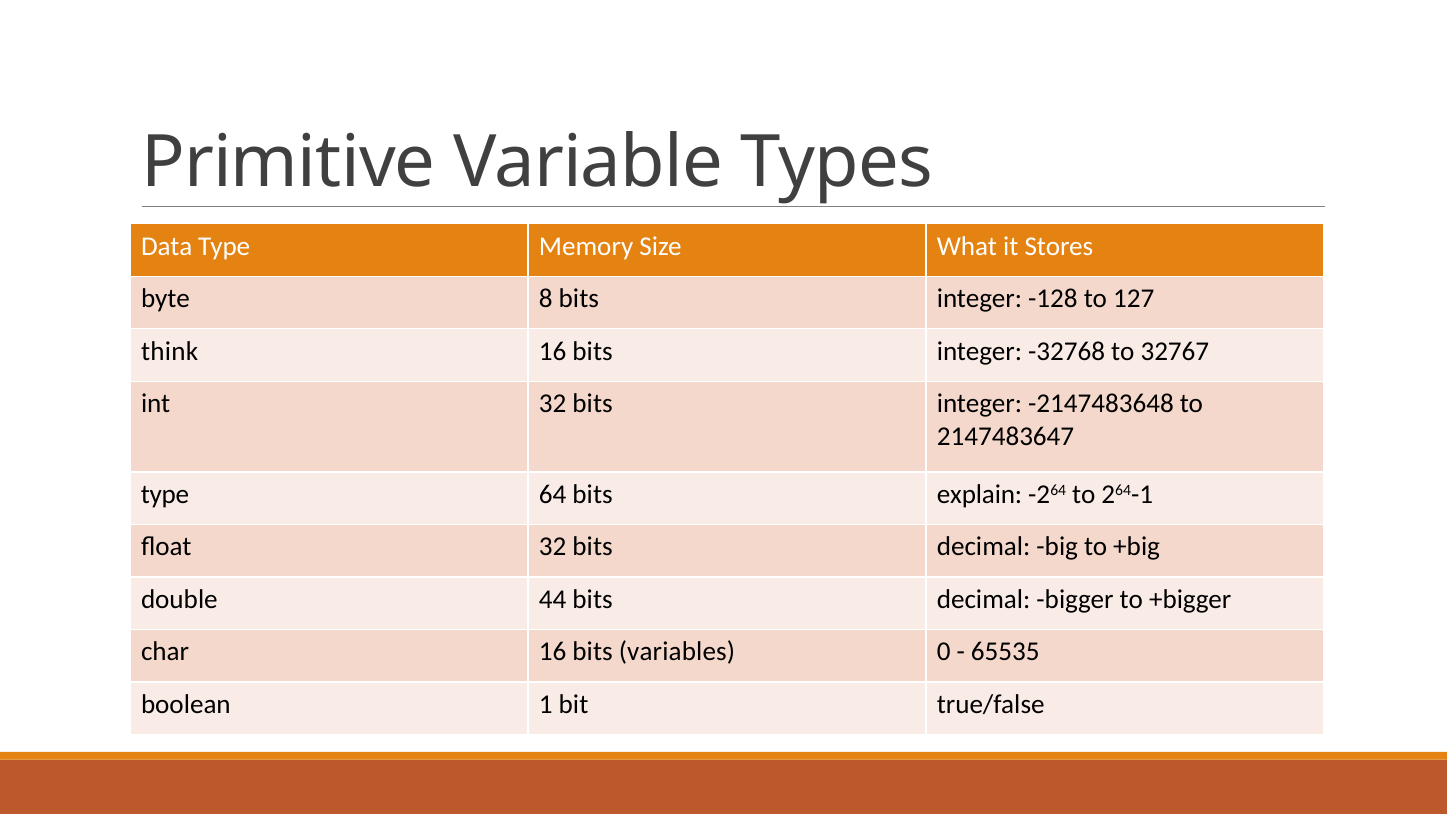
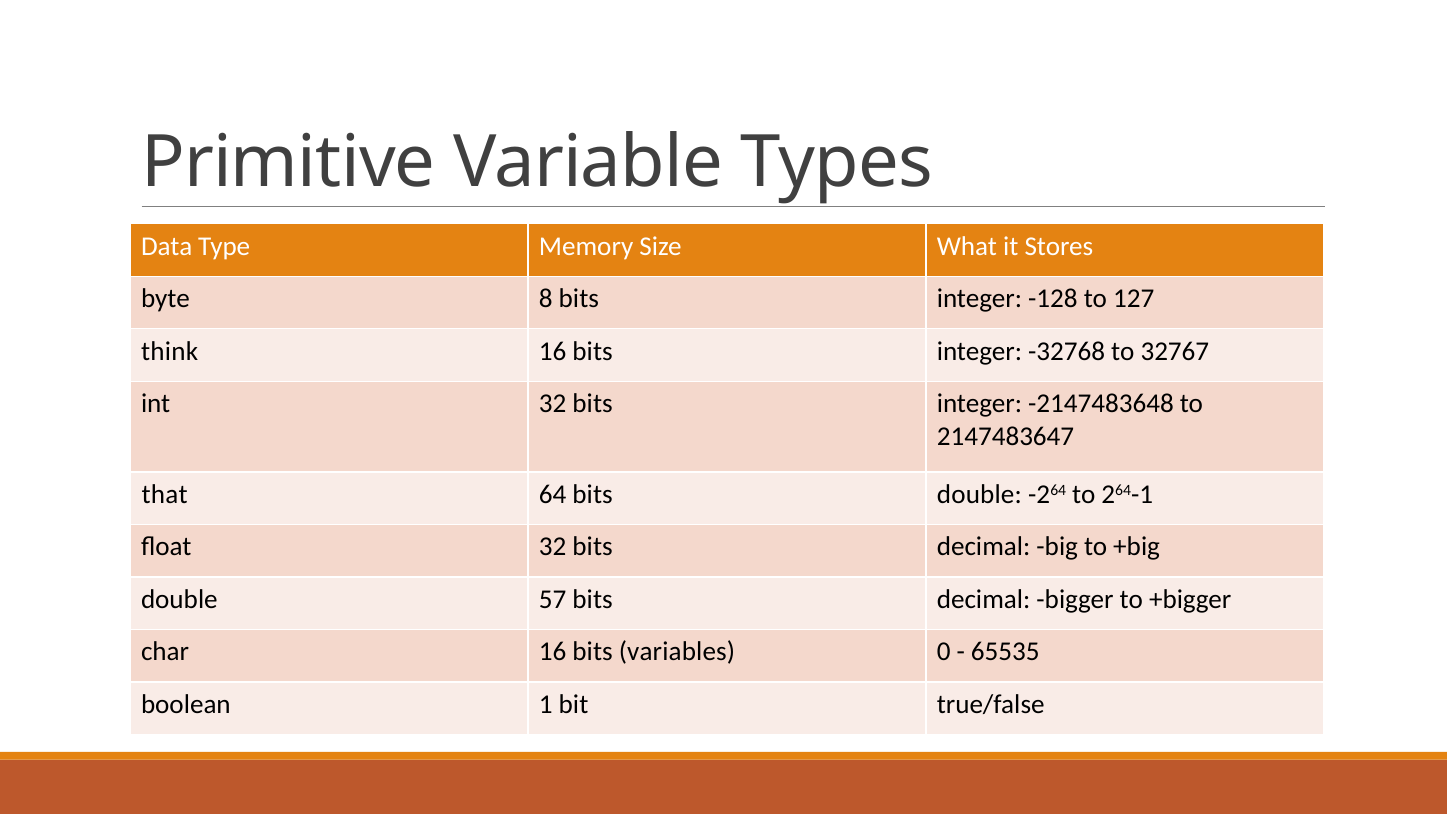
type: type -> that (165, 494)
bits explain: explain -> double (979, 494)
44: 44 -> 57 (553, 599)
